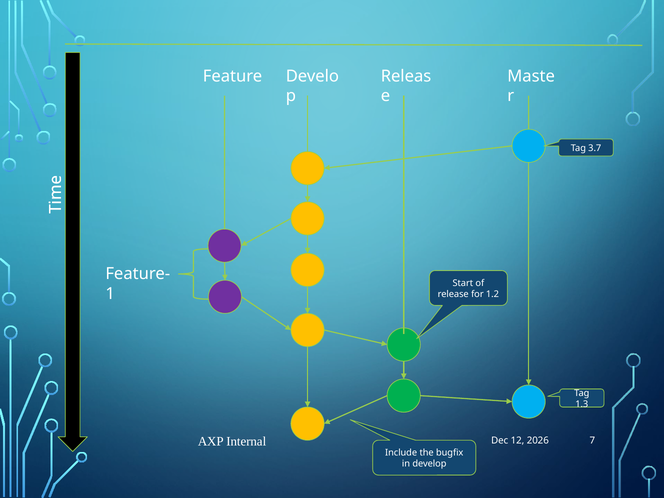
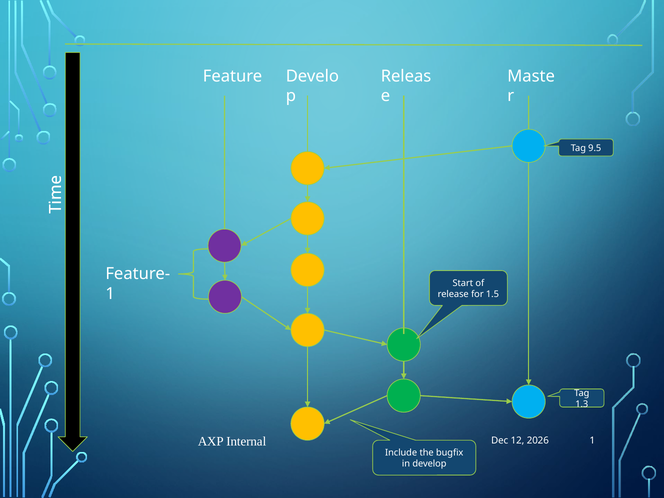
3.7: 3.7 -> 9.5 (595, 148)
1.2: 1.2 -> 1.5 (492, 294)
Internal 7: 7 -> 1 (592, 440)
